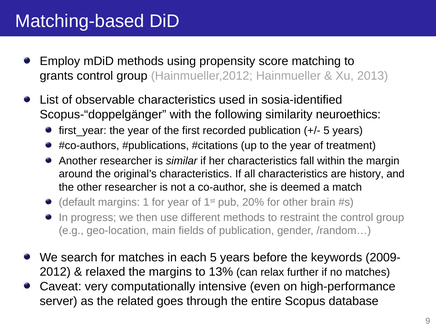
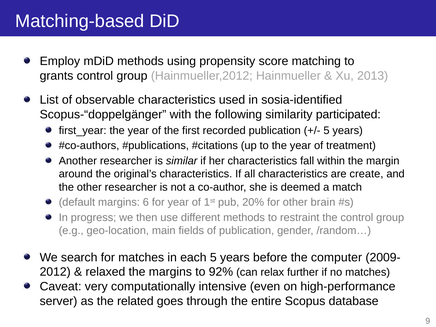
neuroethics: neuroethics -> participated (348, 115)
history: history -> create (366, 174)
1: 1 -> 6 (146, 202)
keywords: keywords -> computer (337, 257)
13%: 13% -> 92% (221, 272)
